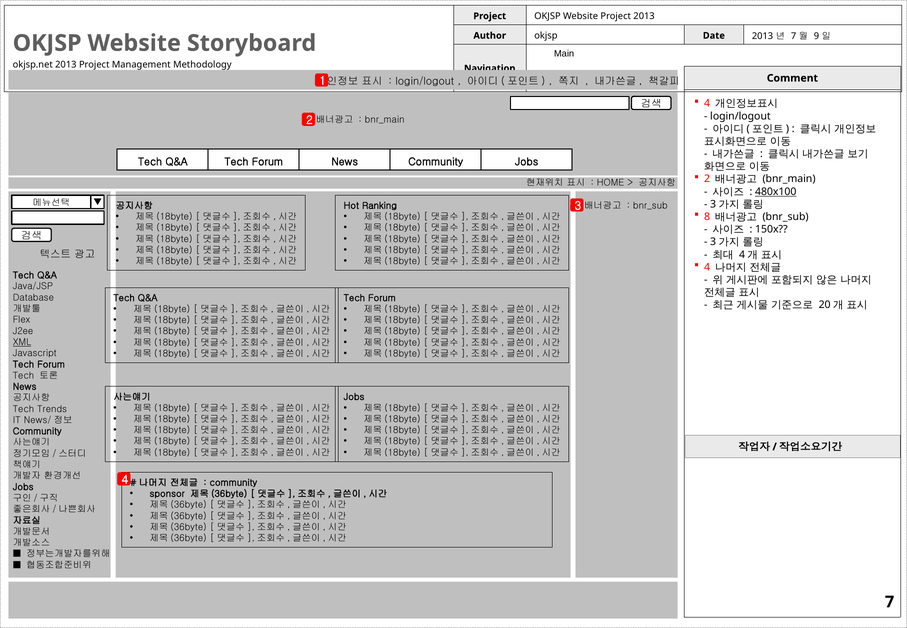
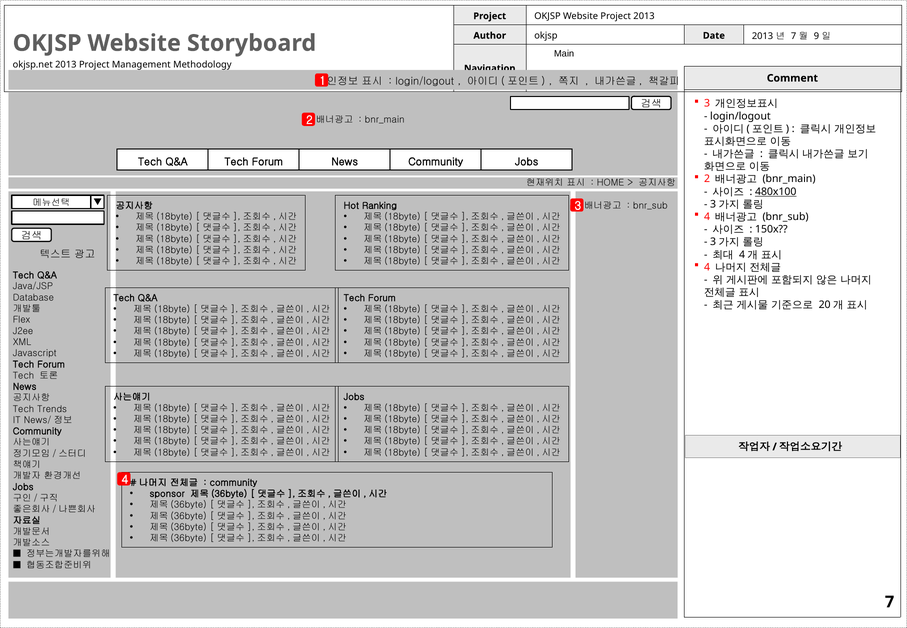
4: 4 -> 3 (707, 103)
8: 8 -> 4 (707, 217)
XML underline: present -> none (22, 342)
